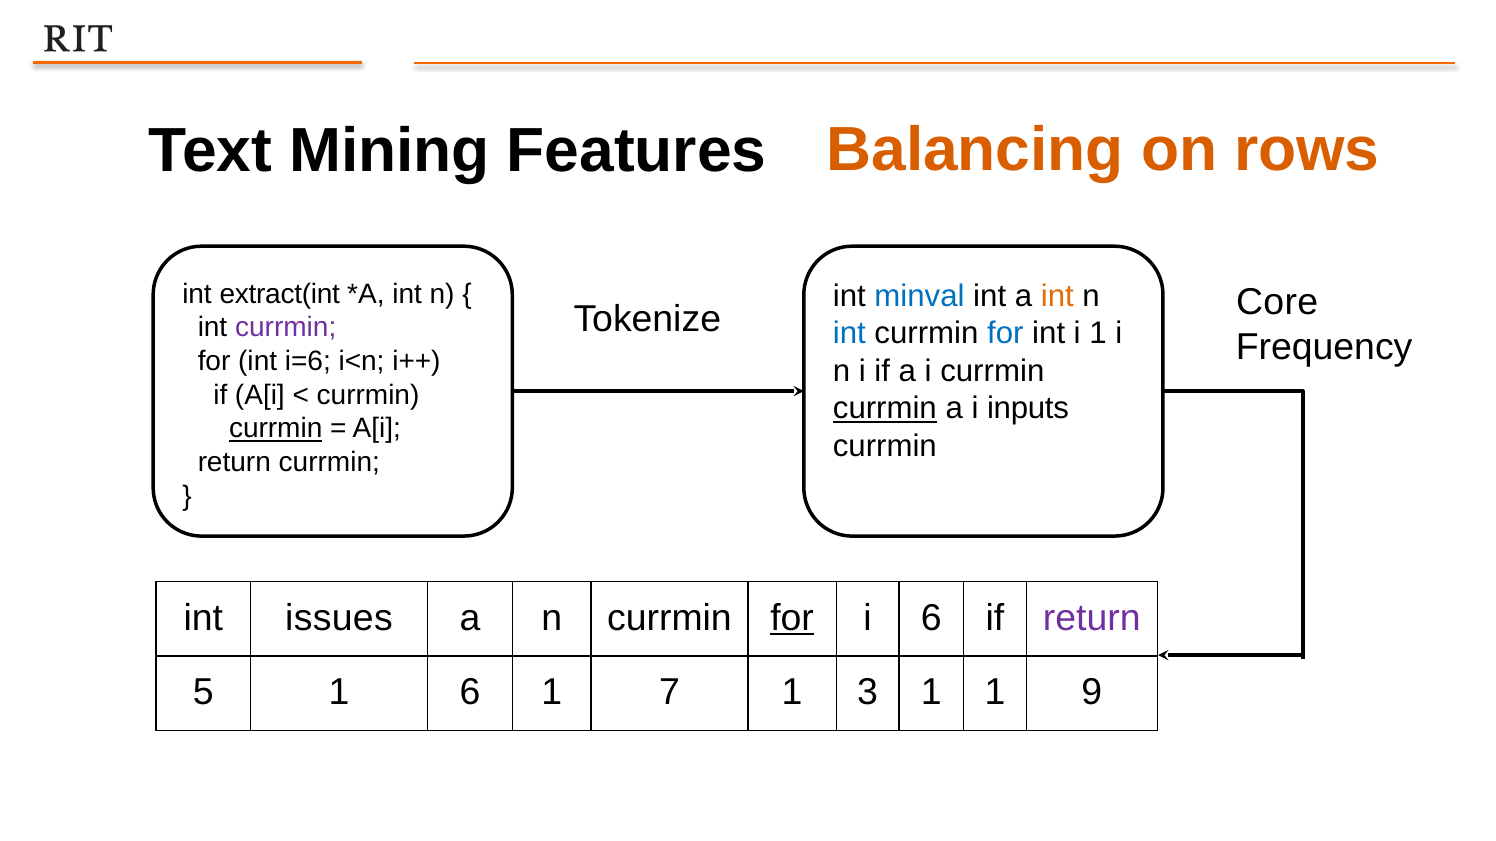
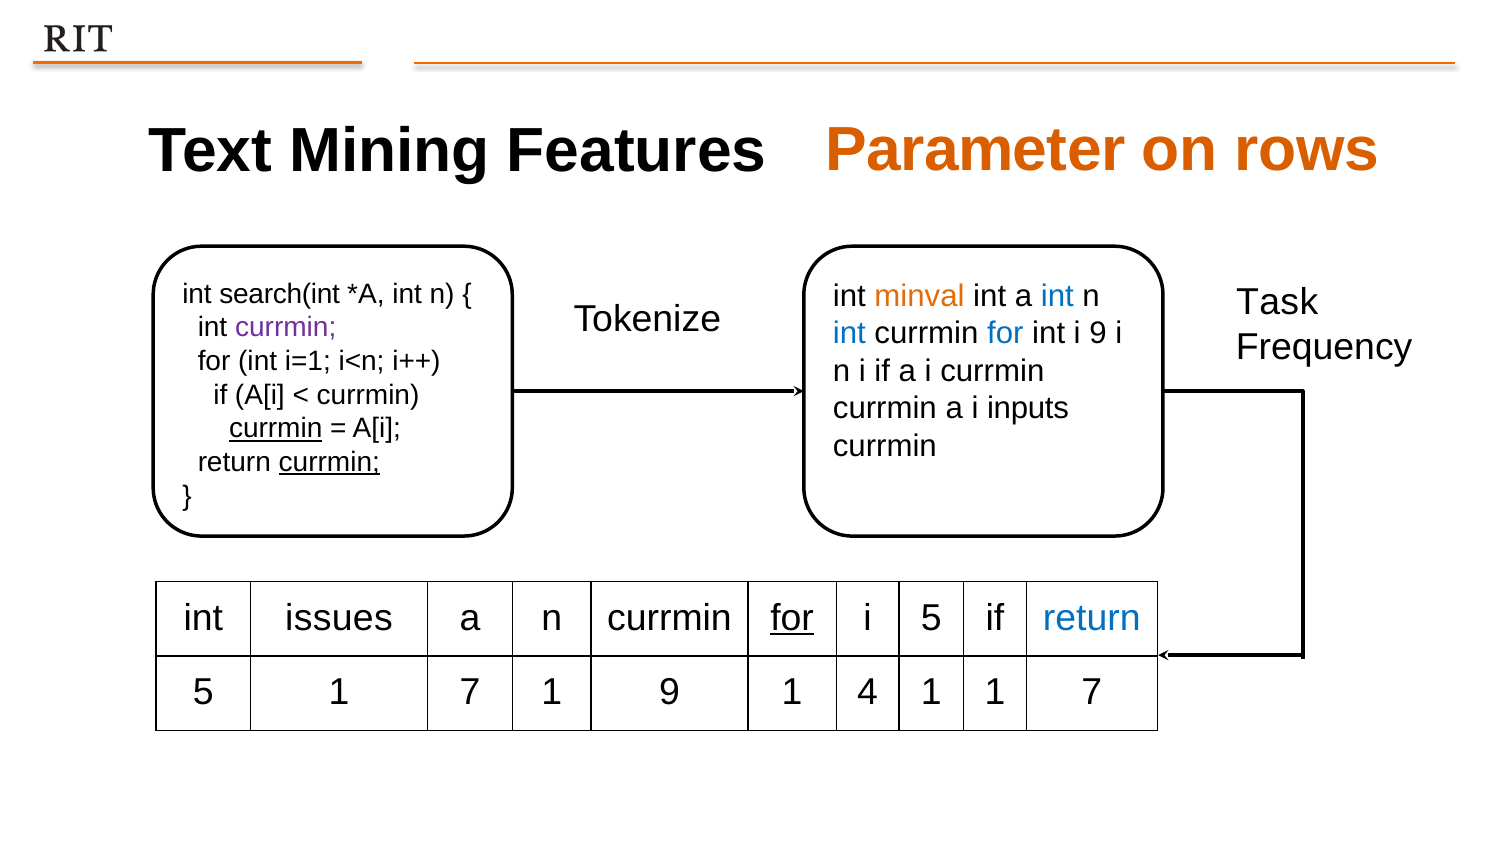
Balancing: Balancing -> Parameter (975, 150)
extract(int: extract(int -> search(int (280, 294)
minval colour: blue -> orange (920, 296)
int colour: orange -> blue (1057, 296)
Core: Core -> Task (1277, 302)
i 1: 1 -> 9 (1098, 334)
i=6: i=6 -> i=1 (308, 362)
currmin underline: present -> none (885, 409)
currmin underline: none -> present (329, 463)
i 6: 6 -> 5 (931, 618)
return colour: purple -> blue (1092, 618)
5 1 6: 6 -> 7 (470, 693)
1 7: 7 -> 9 (670, 693)
3: 3 -> 4 (868, 693)
1 1 9: 9 -> 7 (1092, 693)
